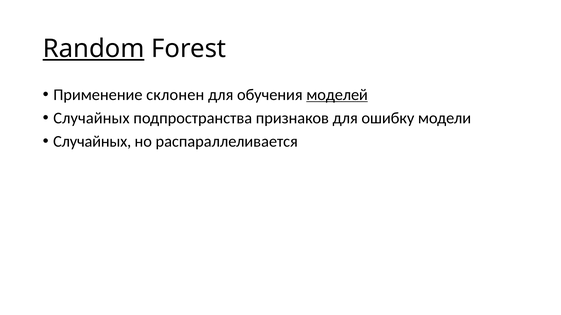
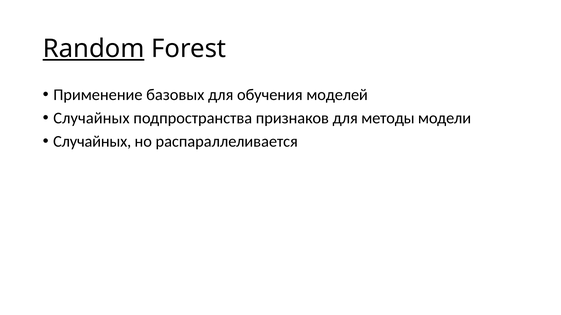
склонен: склонен -> базовых (175, 95)
моделей underline: present -> none (337, 95)
ошибку: ошибку -> методы (388, 118)
